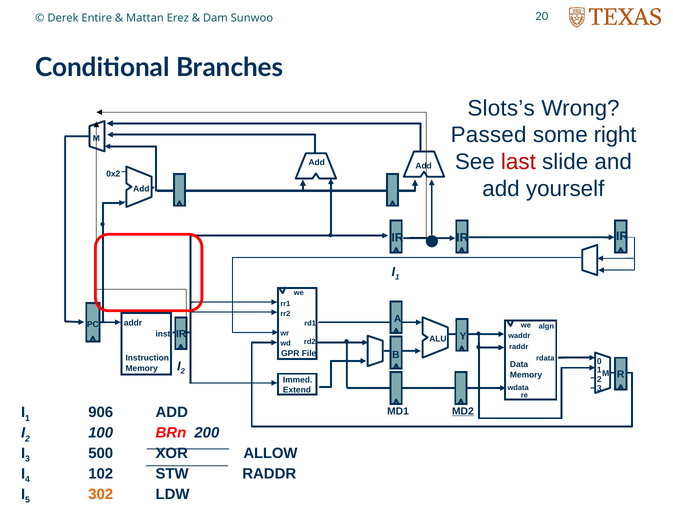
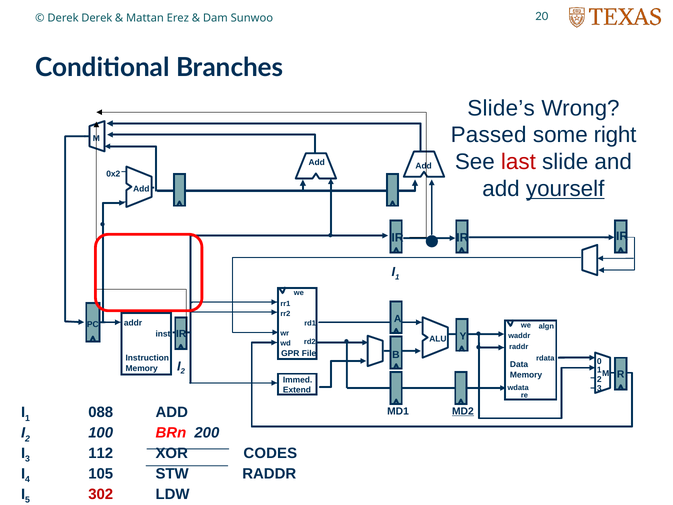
Derek Entire: Entire -> Derek (97, 18)
Slots’s: Slots’s -> Slide’s (501, 108)
yourself underline: none -> present (565, 189)
906: 906 -> 088 (101, 412)
500: 500 -> 112 (101, 453)
ALLOW: ALLOW -> CODES (270, 453)
102: 102 -> 105 (101, 473)
302 colour: orange -> red (101, 494)
